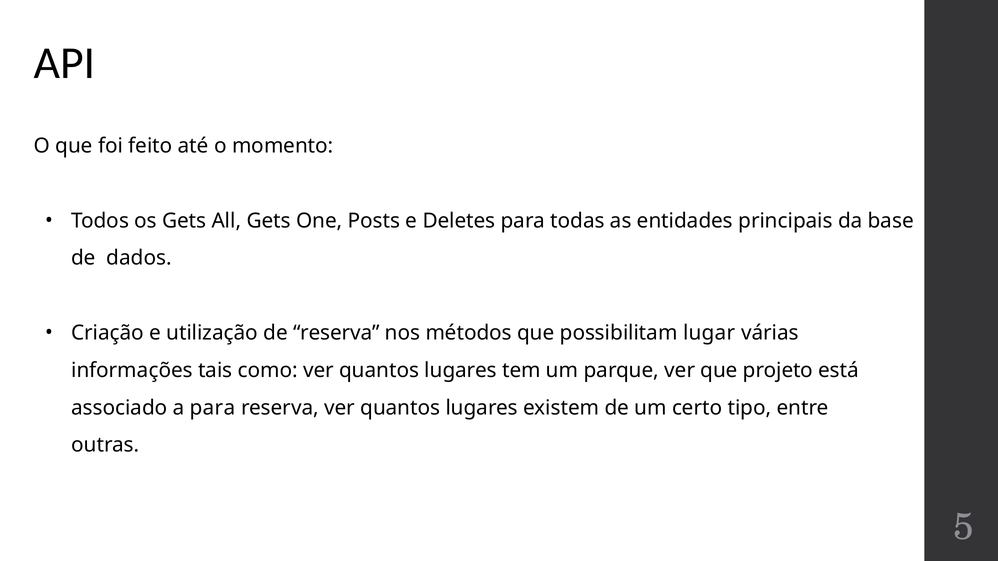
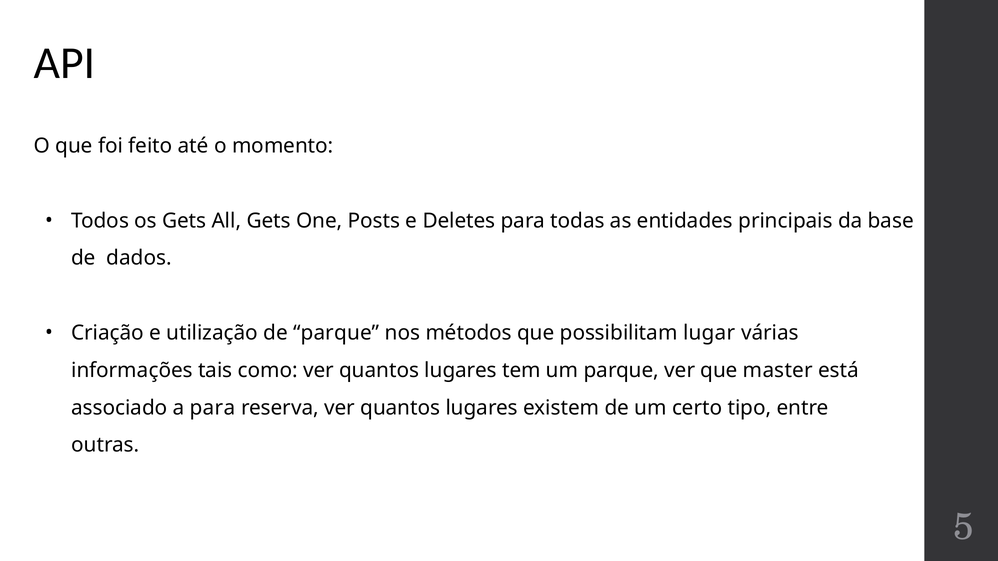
de reserva: reserva -> parque (336, 333)
projeto: projeto -> master (778, 371)
